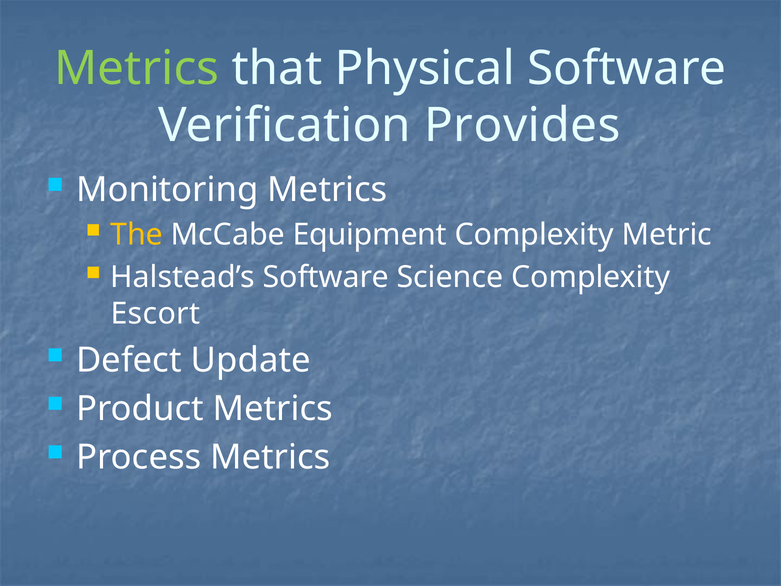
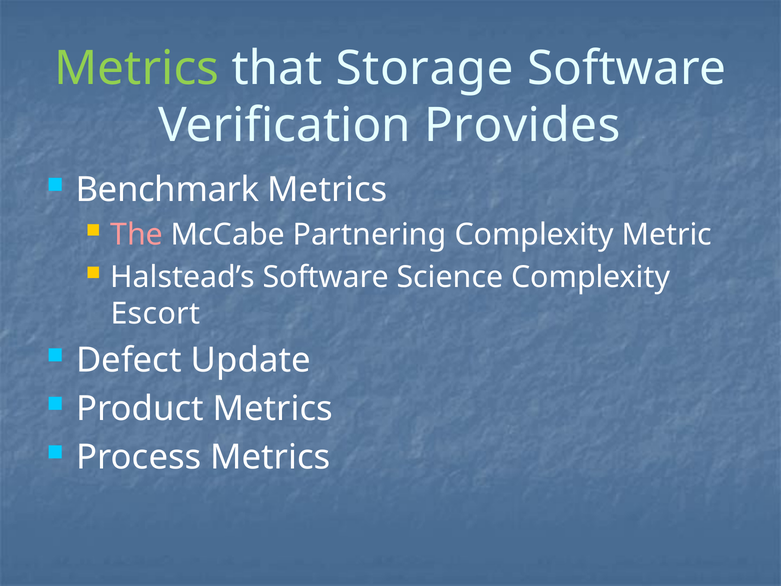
Physical: Physical -> Storage (425, 68)
Monitoring: Monitoring -> Benchmark (167, 190)
The colour: yellow -> pink (137, 235)
Equipment: Equipment -> Partnering (370, 235)
